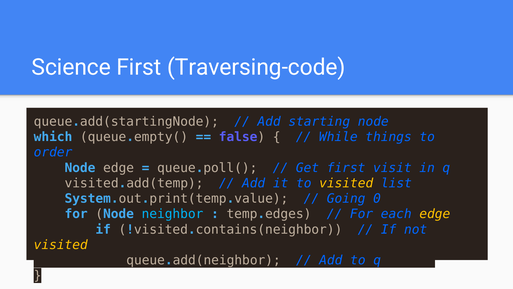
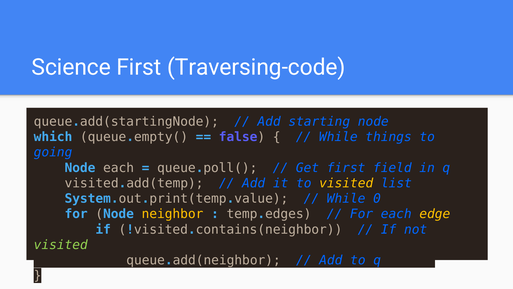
order: order -> going (53, 152)
Node edge: edge -> each (119, 168)
visit: visit -> field (392, 168)
Going: Going -> While (346, 198)
neighbor colour: light blue -> yellow (173, 214)
visited colour: yellow -> light green (61, 245)
